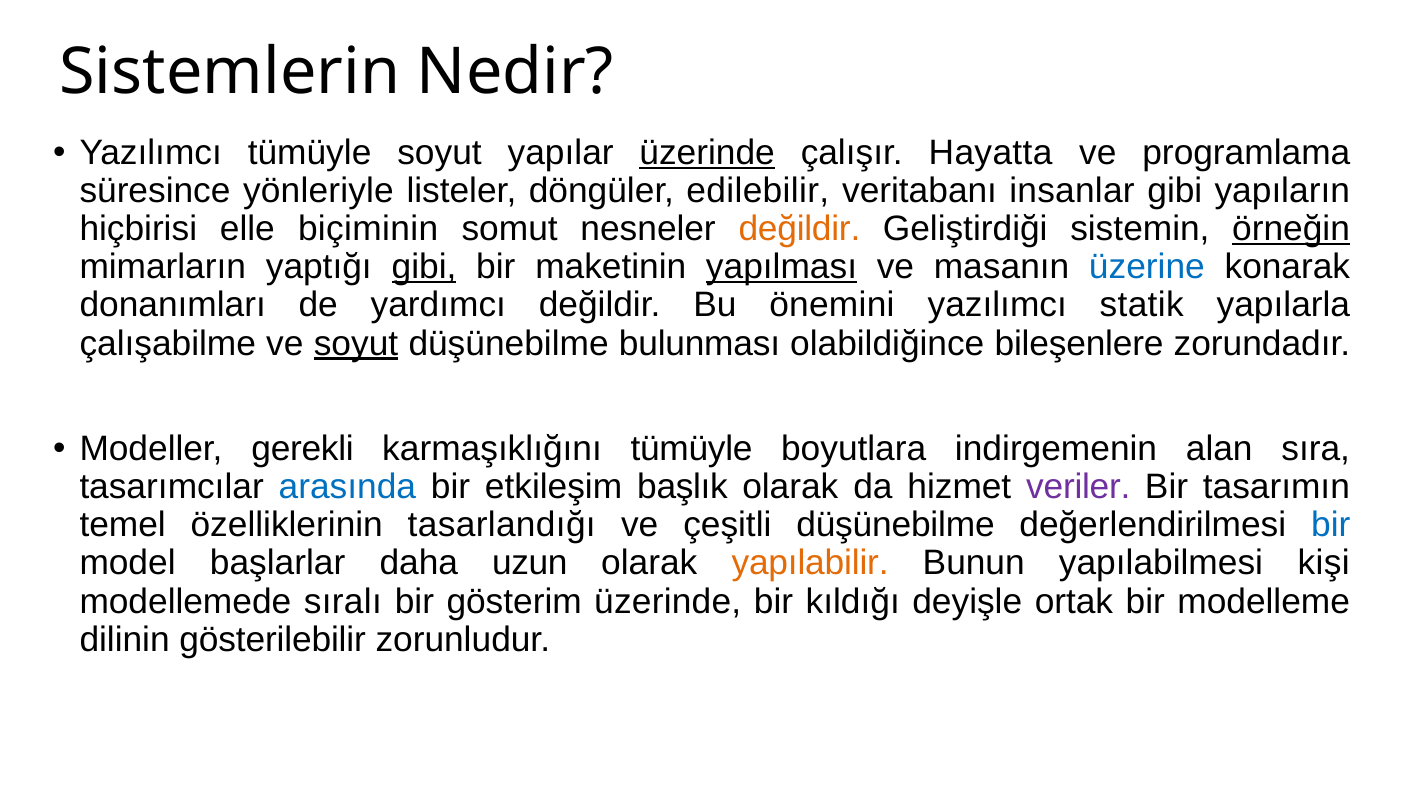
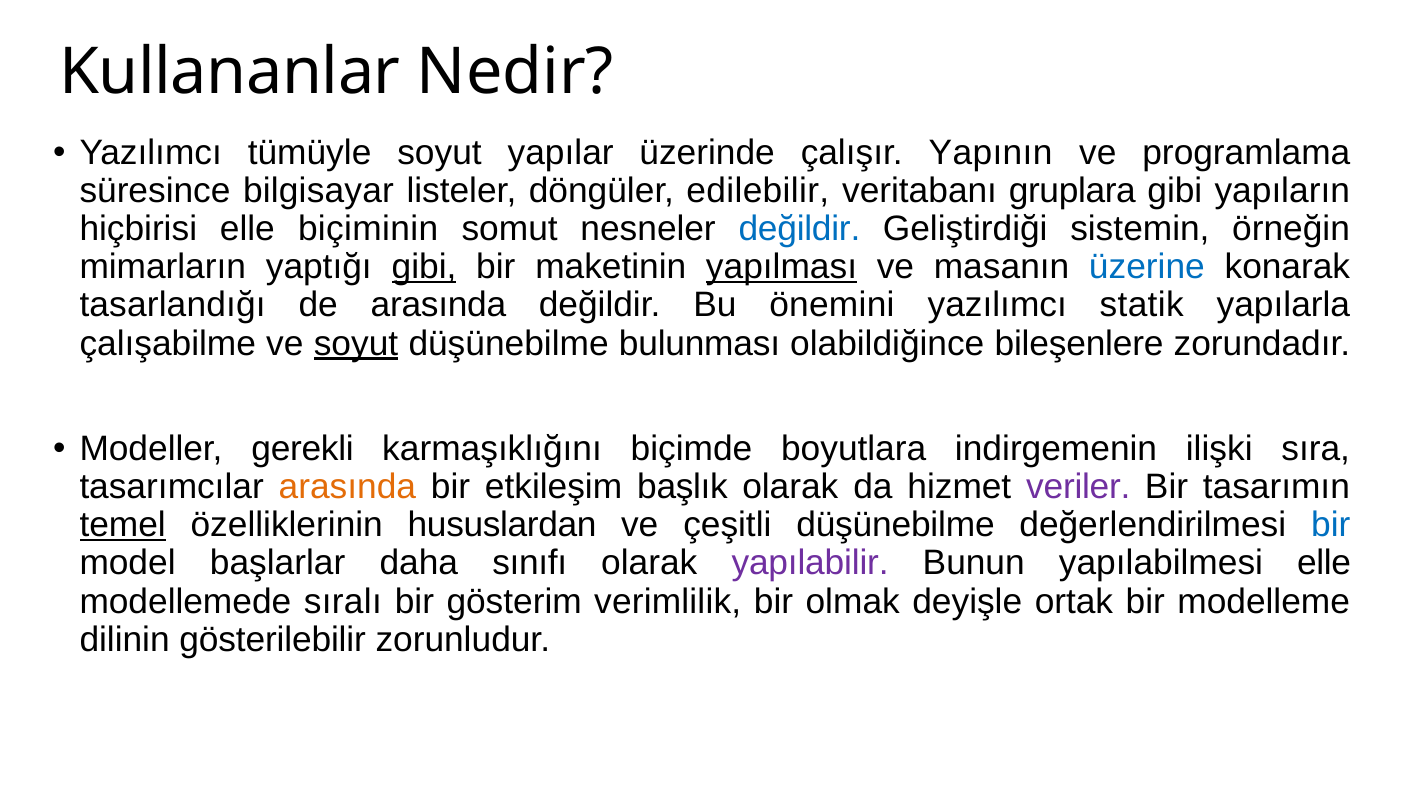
Sistemlerin: Sistemlerin -> Kullananlar (230, 72)
üzerinde underline: present -> none (707, 153)
Hayatta: Hayatta -> Yapının (991, 153)
yönleriyle: yönleriyle -> bilgisayar (318, 191)
insanlar: insanlar -> gruplara (1072, 191)
değildir colour: orange -> blue (799, 229)
örneğin underline: present -> none (1291, 229)
donanımları: donanımları -> tasarlandığı (173, 305)
de yardımcı: yardımcı -> arasında (438, 305)
karmaşıklığını tümüyle: tümüyle -> biçimde (691, 449)
alan: alan -> ilişki (1219, 449)
arasında colour: blue -> orange (347, 487)
temel underline: none -> present (123, 525)
tasarlandığı: tasarlandığı -> hususlardan (502, 525)
uzun: uzun -> sınıfı (530, 563)
yapılabilir colour: orange -> purple (810, 563)
yapılabilmesi kişi: kişi -> elle (1324, 563)
gösterim üzerinde: üzerinde -> verimlilik (668, 602)
kıldığı: kıldığı -> olmak (853, 602)
